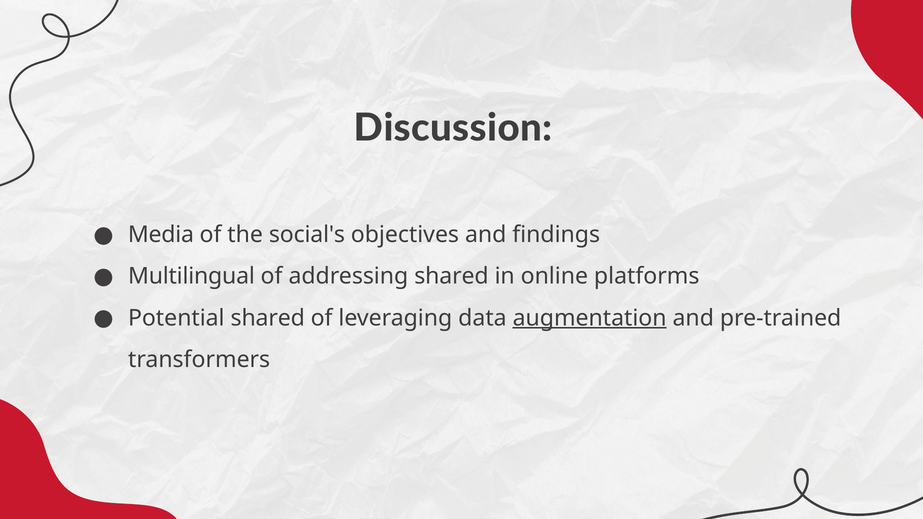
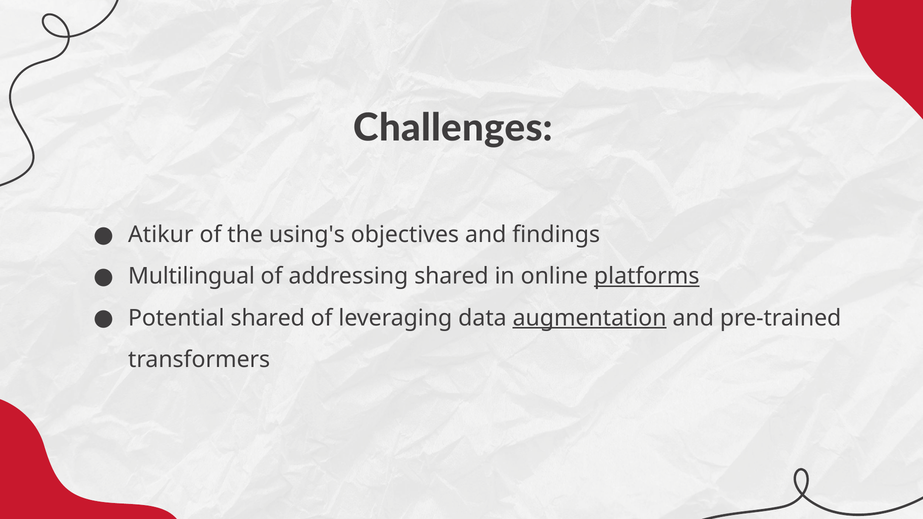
Discussion: Discussion -> Challenges (453, 128)
Media: Media -> Atikur (161, 235)
social's: social's -> using's (307, 235)
platforms underline: none -> present (647, 276)
